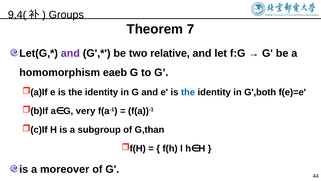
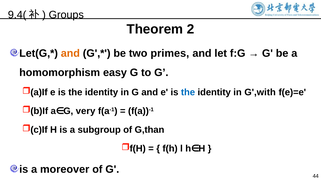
7: 7 -> 2 (190, 29)
and colour: purple -> orange (70, 53)
relative: relative -> primes (170, 53)
eaeb: eaeb -> easy (115, 73)
G',both: G',both -> G',with (260, 92)
